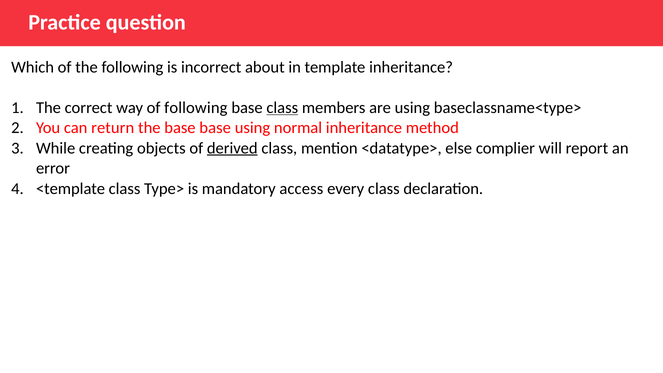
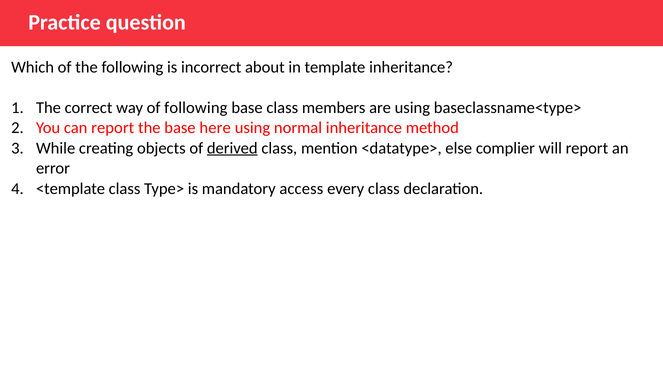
class underline: present -> none (282, 108)
can return: return -> report (113, 128)
base base: base -> here (215, 128)
